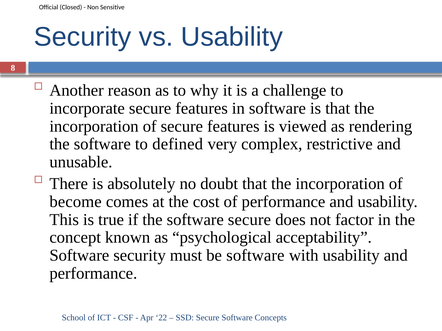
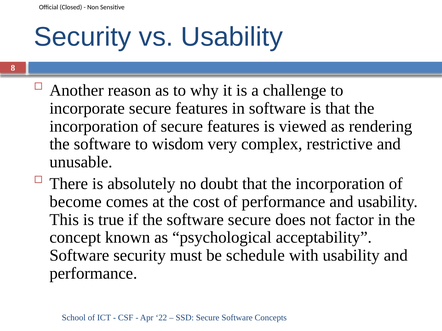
defined: defined -> wisdom (178, 144)
be software: software -> schedule (255, 256)
